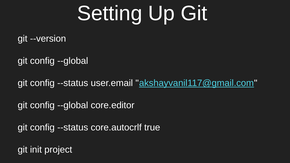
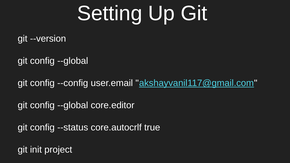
--status: --status -> --config (73, 83)
